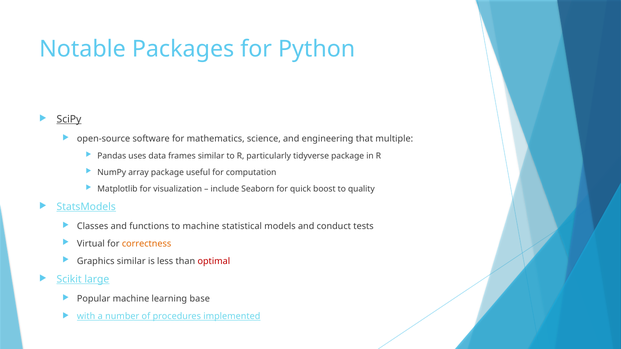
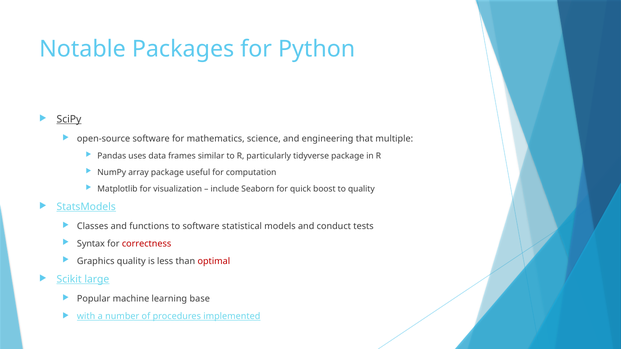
to machine: machine -> software (201, 227)
Virtual: Virtual -> Syntax (91, 244)
correctness colour: orange -> red (147, 244)
Graphics similar: similar -> quality (131, 261)
